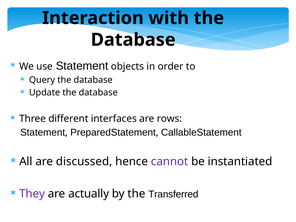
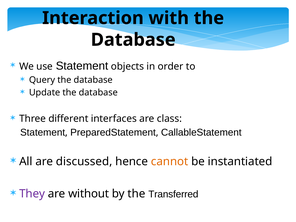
rows: rows -> class (169, 119)
cannot colour: purple -> orange (170, 161)
actually: actually -> without (89, 194)
